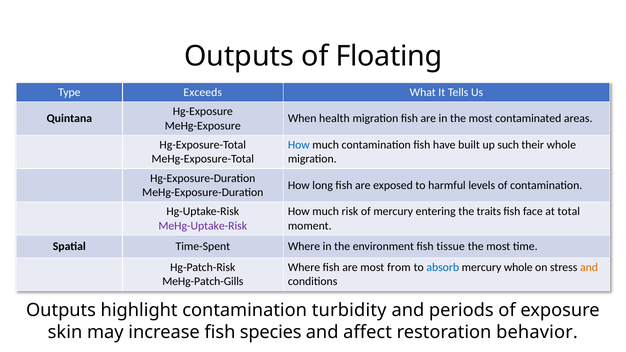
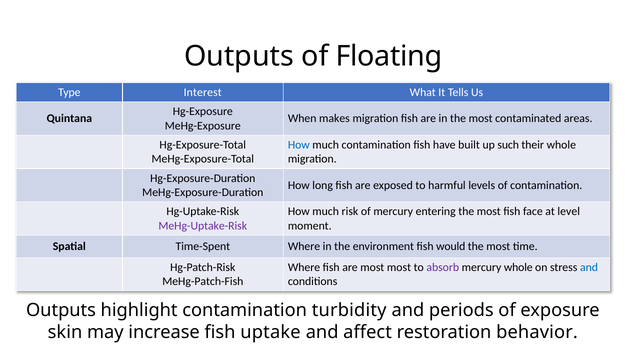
Exceeds: Exceeds -> Interest (203, 92)
health: health -> makes (334, 119)
entering the traits: traits -> most (489, 212)
total: total -> level (569, 212)
tissue: tissue -> would (451, 247)
most from: from -> most (399, 267)
absorb colour: blue -> purple (443, 267)
and colour: orange -> blue (589, 267)
MeHg-Patch-Gills: MeHg-Patch-Gills -> MeHg-Patch-Fish (203, 282)
species: species -> uptake (271, 332)
